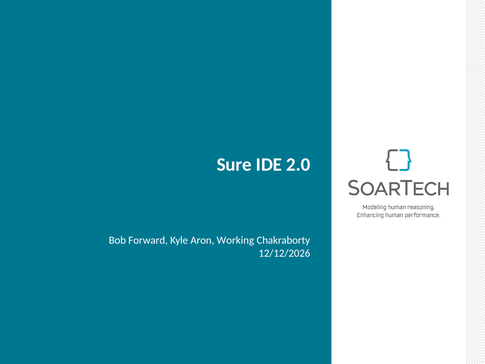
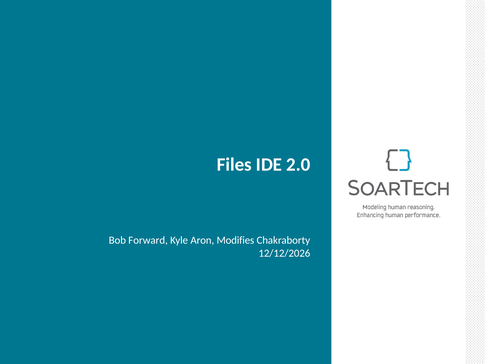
Sure: Sure -> Files (234, 165)
Working: Working -> Modifies (235, 240)
